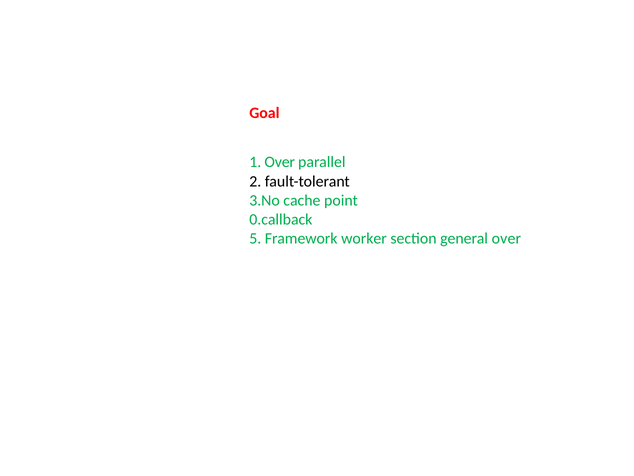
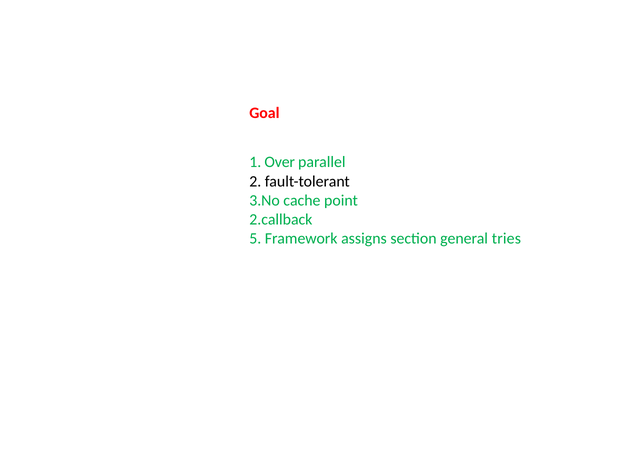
0.callback: 0.callback -> 2.callback (281, 219)
worker: worker -> assigns (364, 238)
general over: over -> tries (506, 238)
